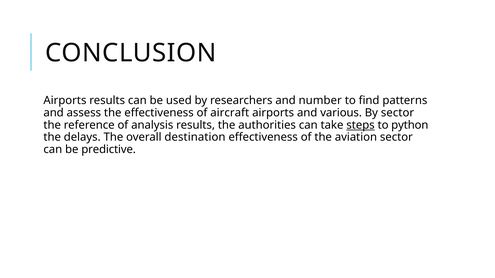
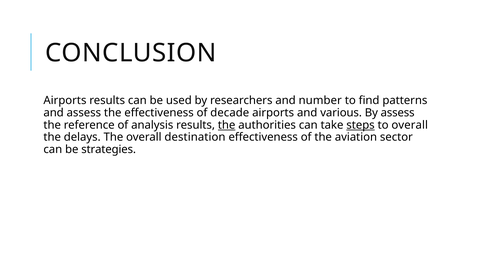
aircraft: aircraft -> decade (230, 113)
By sector: sector -> assess (398, 113)
the underline: none -> present (227, 125)
to python: python -> overall (410, 125)
predictive: predictive -> strategies (109, 150)
